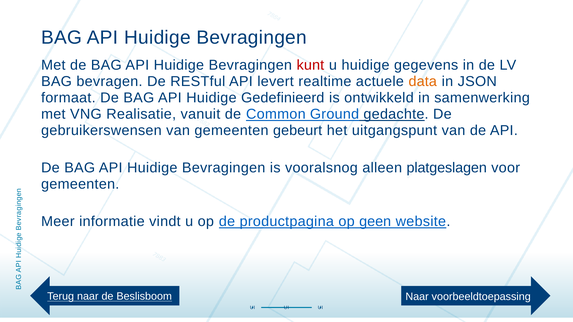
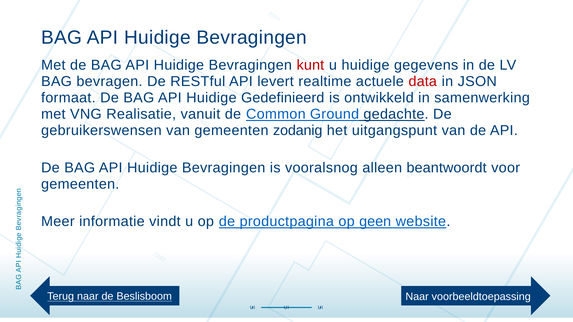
data colour: orange -> red (423, 82)
gebeurt: gebeurt -> zodanig (298, 131)
platgeslagen: platgeslagen -> beantwoordt (447, 168)
